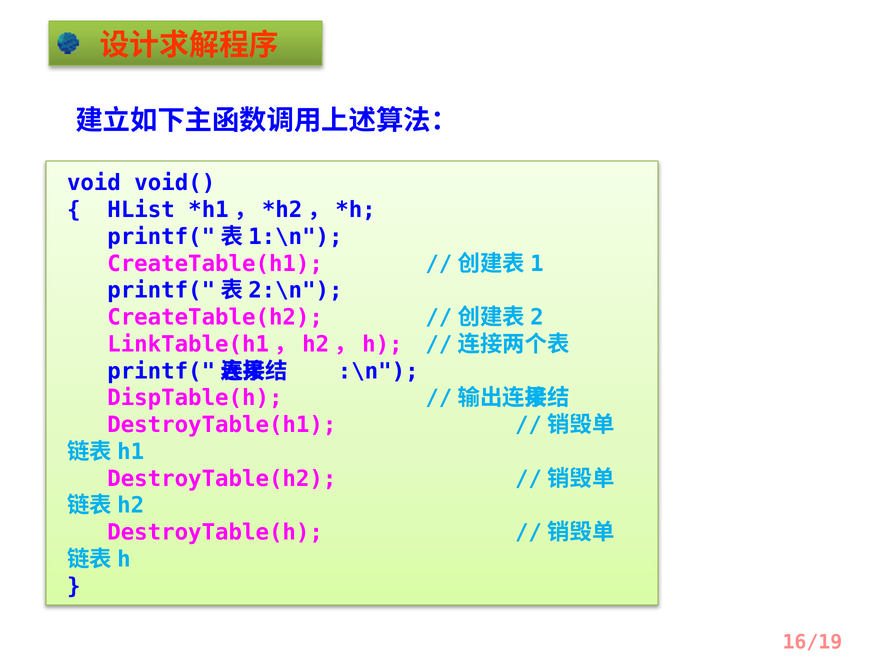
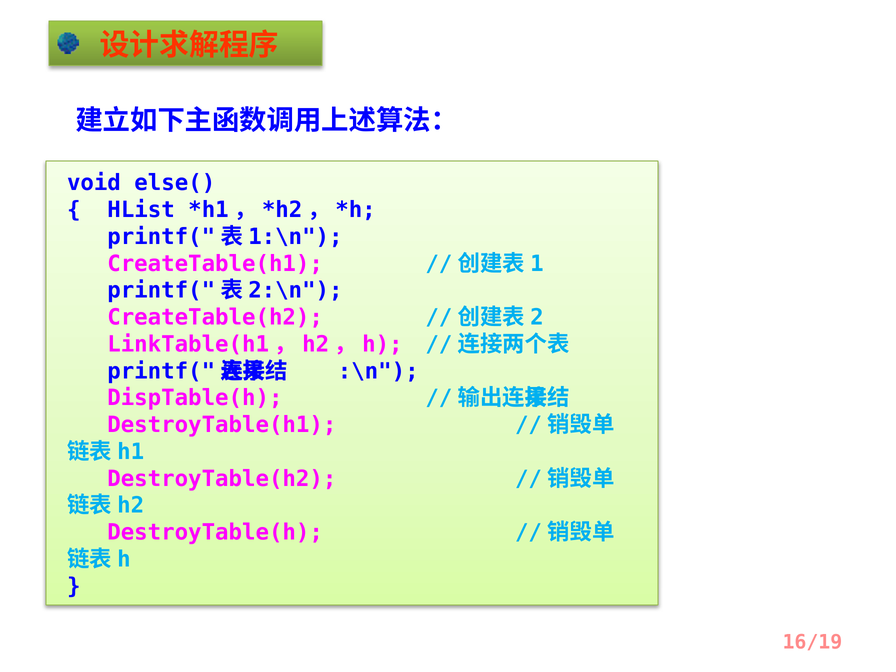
void(: void( -> else( (175, 183)
